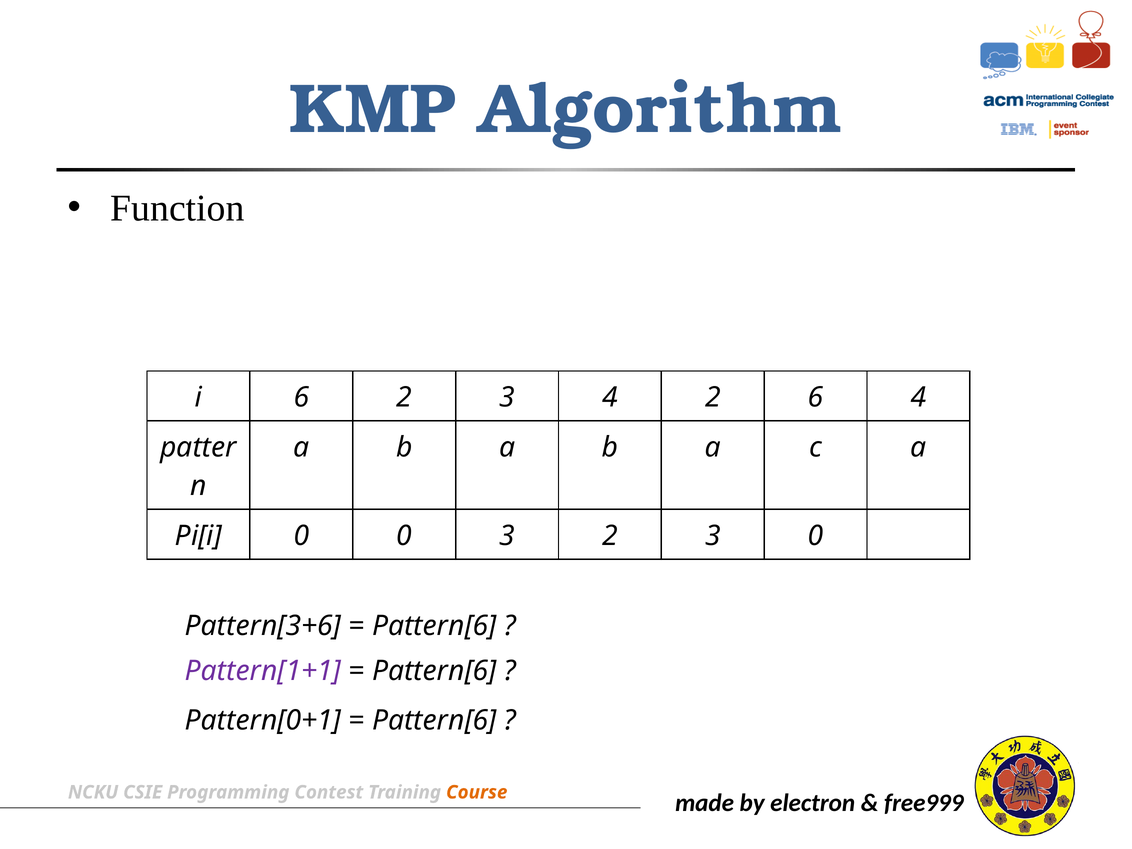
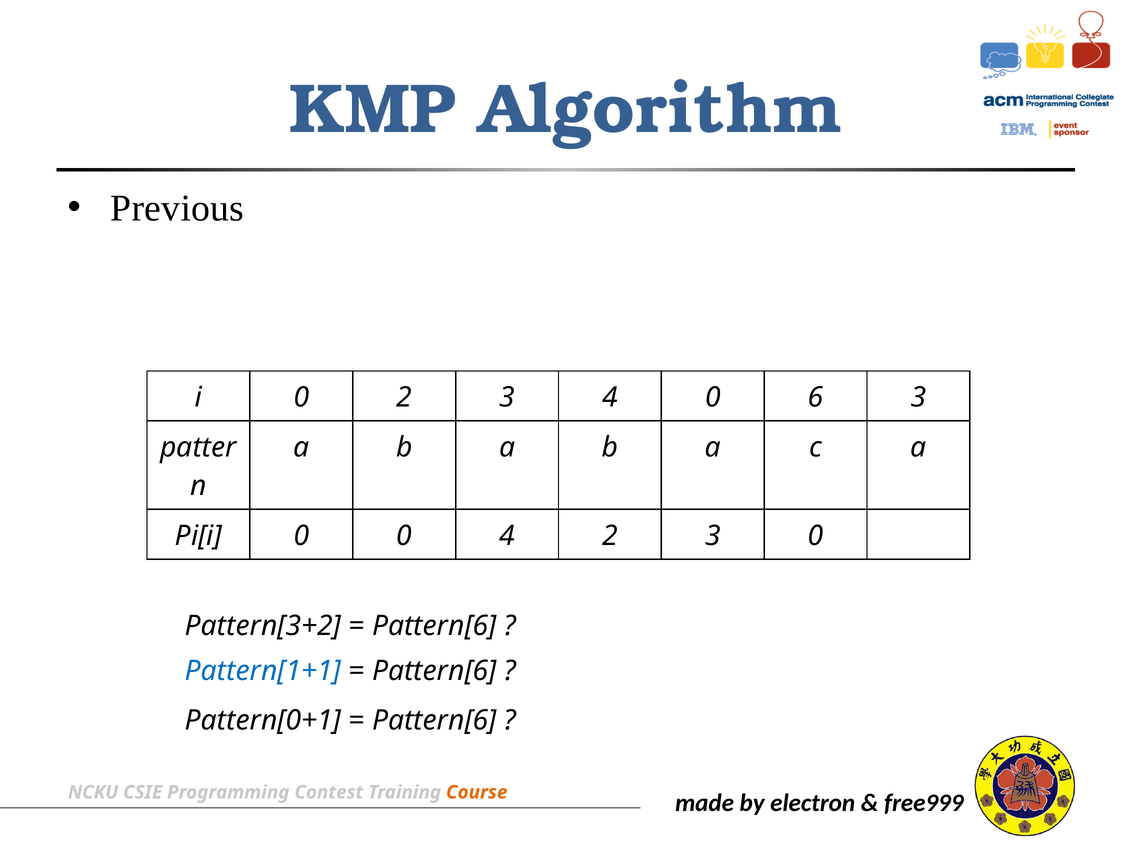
Function: Function -> Previous (177, 208)
i 6: 6 -> 0 (301, 398)
4 2: 2 -> 0 (713, 398)
6 4: 4 -> 3 (919, 398)
0 3: 3 -> 4 (507, 536)
Pattern[3+6: Pattern[3+6 -> Pattern[3+2 (263, 626)
Pattern[1+1 colour: purple -> blue (263, 671)
